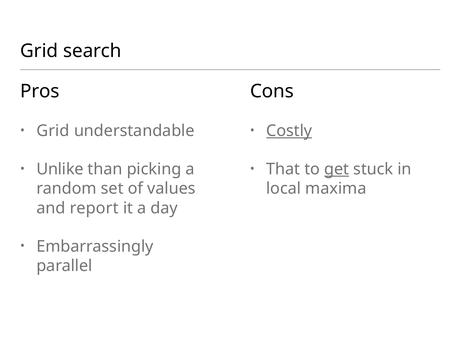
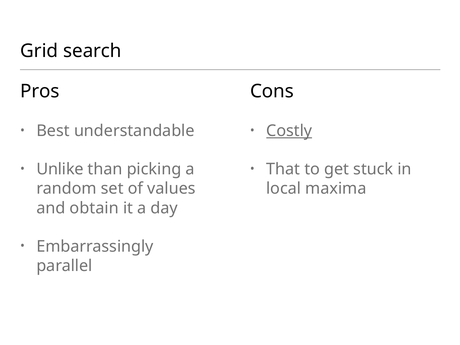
Grid: Grid -> Best (53, 131)
get underline: present -> none (337, 169)
report: report -> obtain (94, 208)
